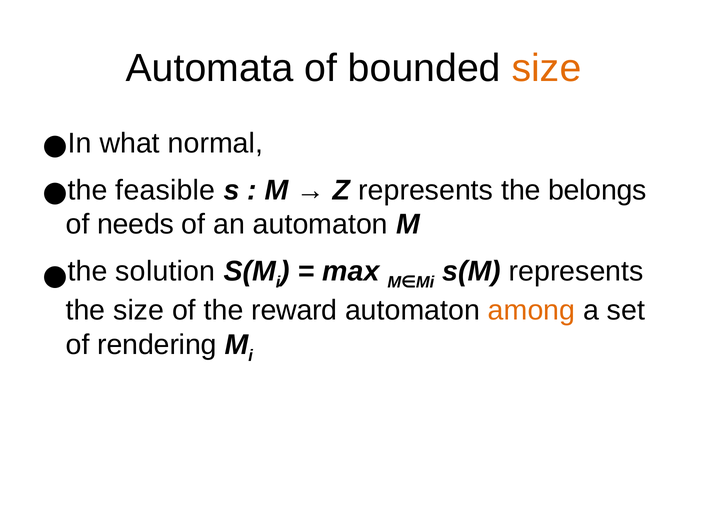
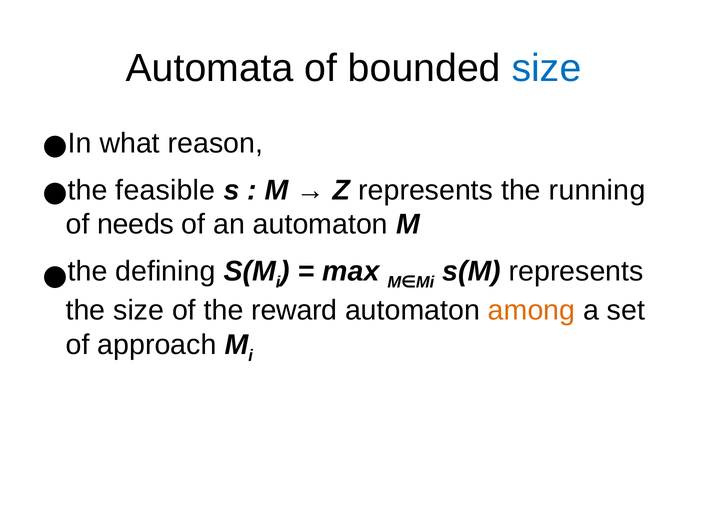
size colour: orange -> blue (547, 68)
normal: normal -> reason (215, 143)
belongs: belongs -> running (597, 190)
solution: solution -> defining (165, 271)
rendering: rendering -> approach (157, 345)
